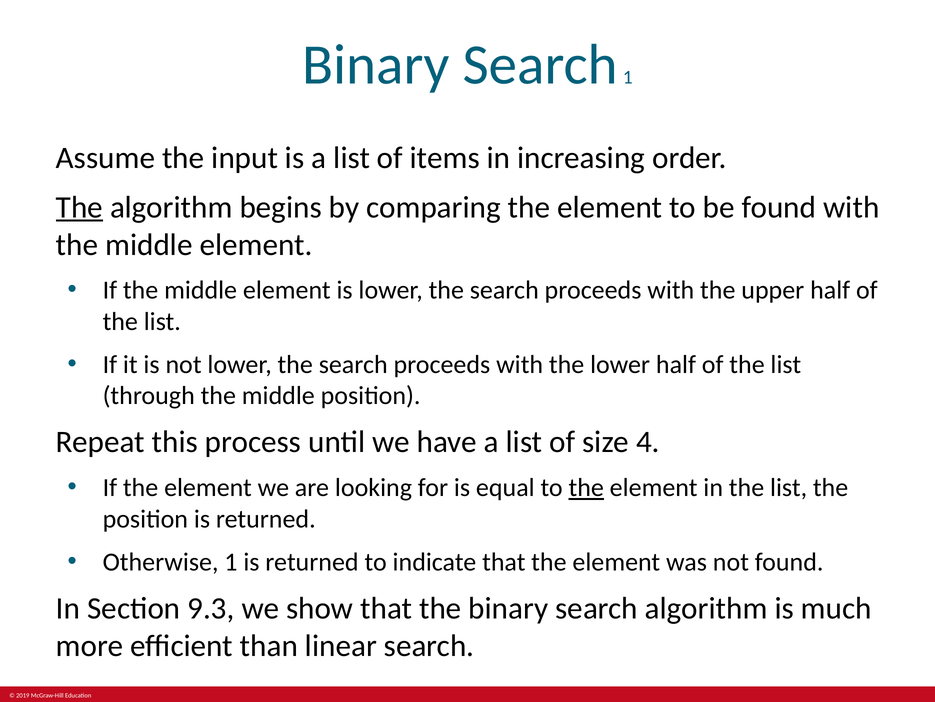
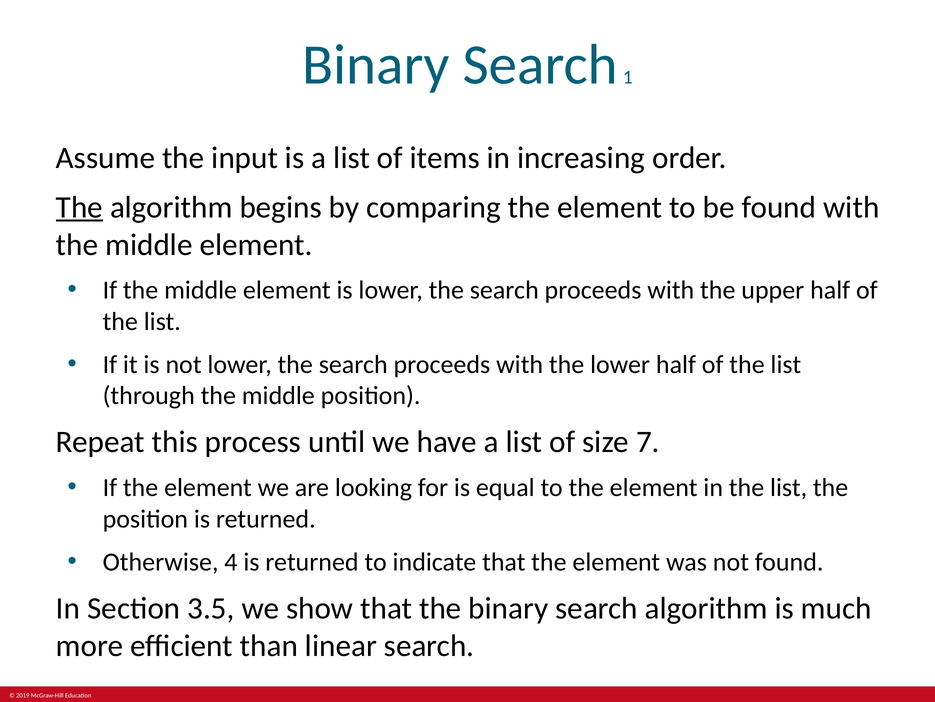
4: 4 -> 7 (648, 442)
the underline: present -> none (586, 487)
Otherwise 1: 1 -> 4 (231, 561)
9.3: 9.3 -> 3.5 (211, 608)
